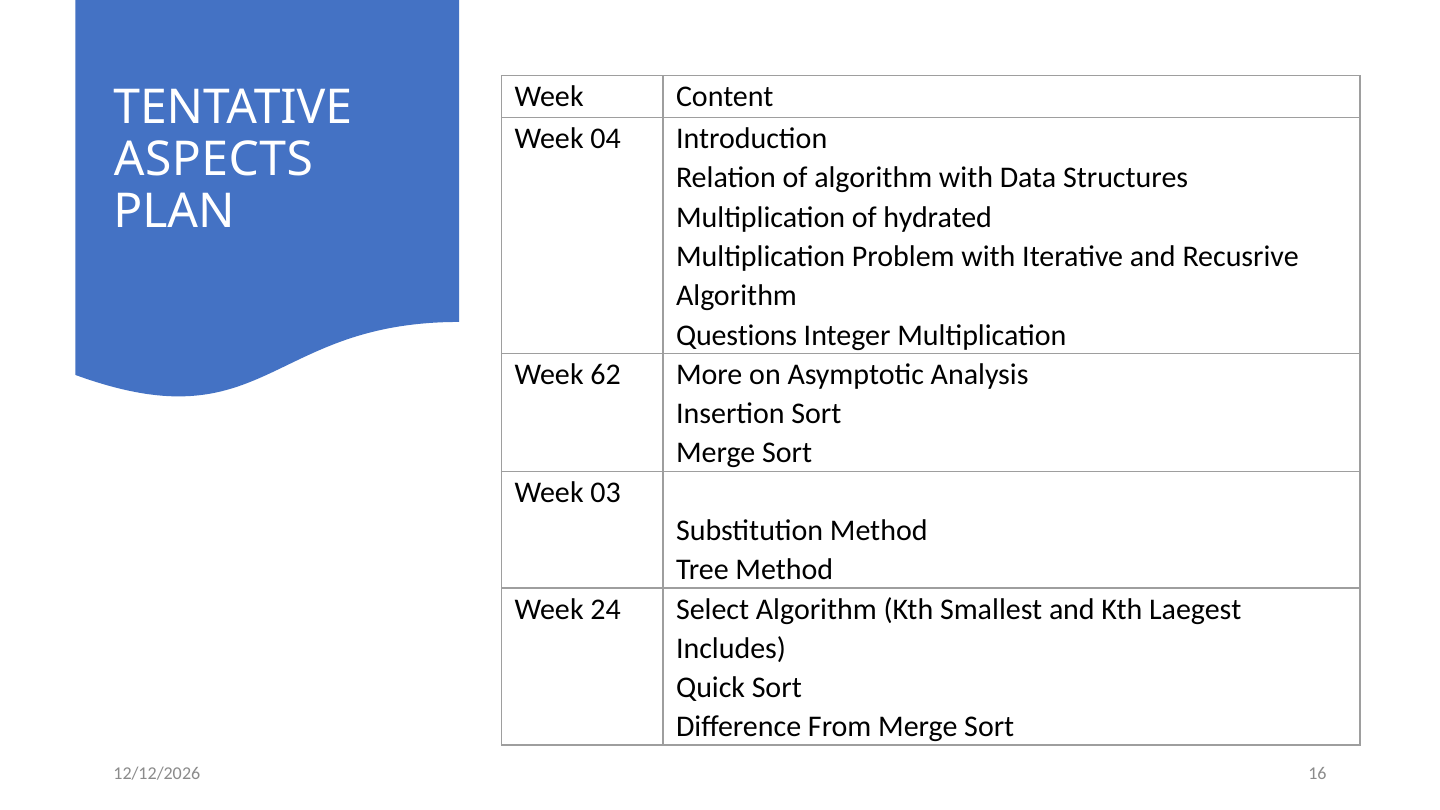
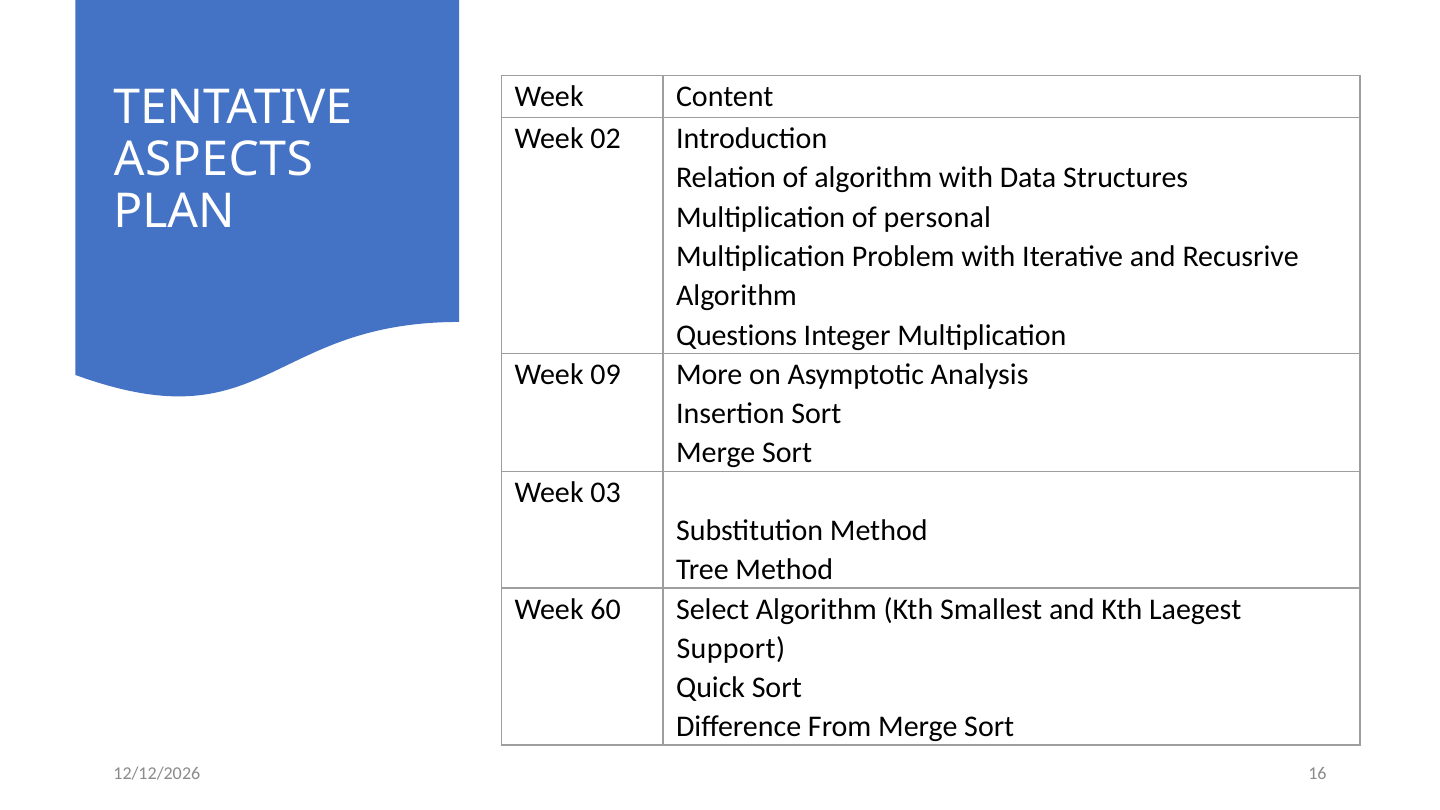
04: 04 -> 02 (606, 139)
hydrated: hydrated -> personal (937, 217)
62: 62 -> 09 (606, 374)
24: 24 -> 60 (606, 609)
Includes: Includes -> Support (731, 649)
